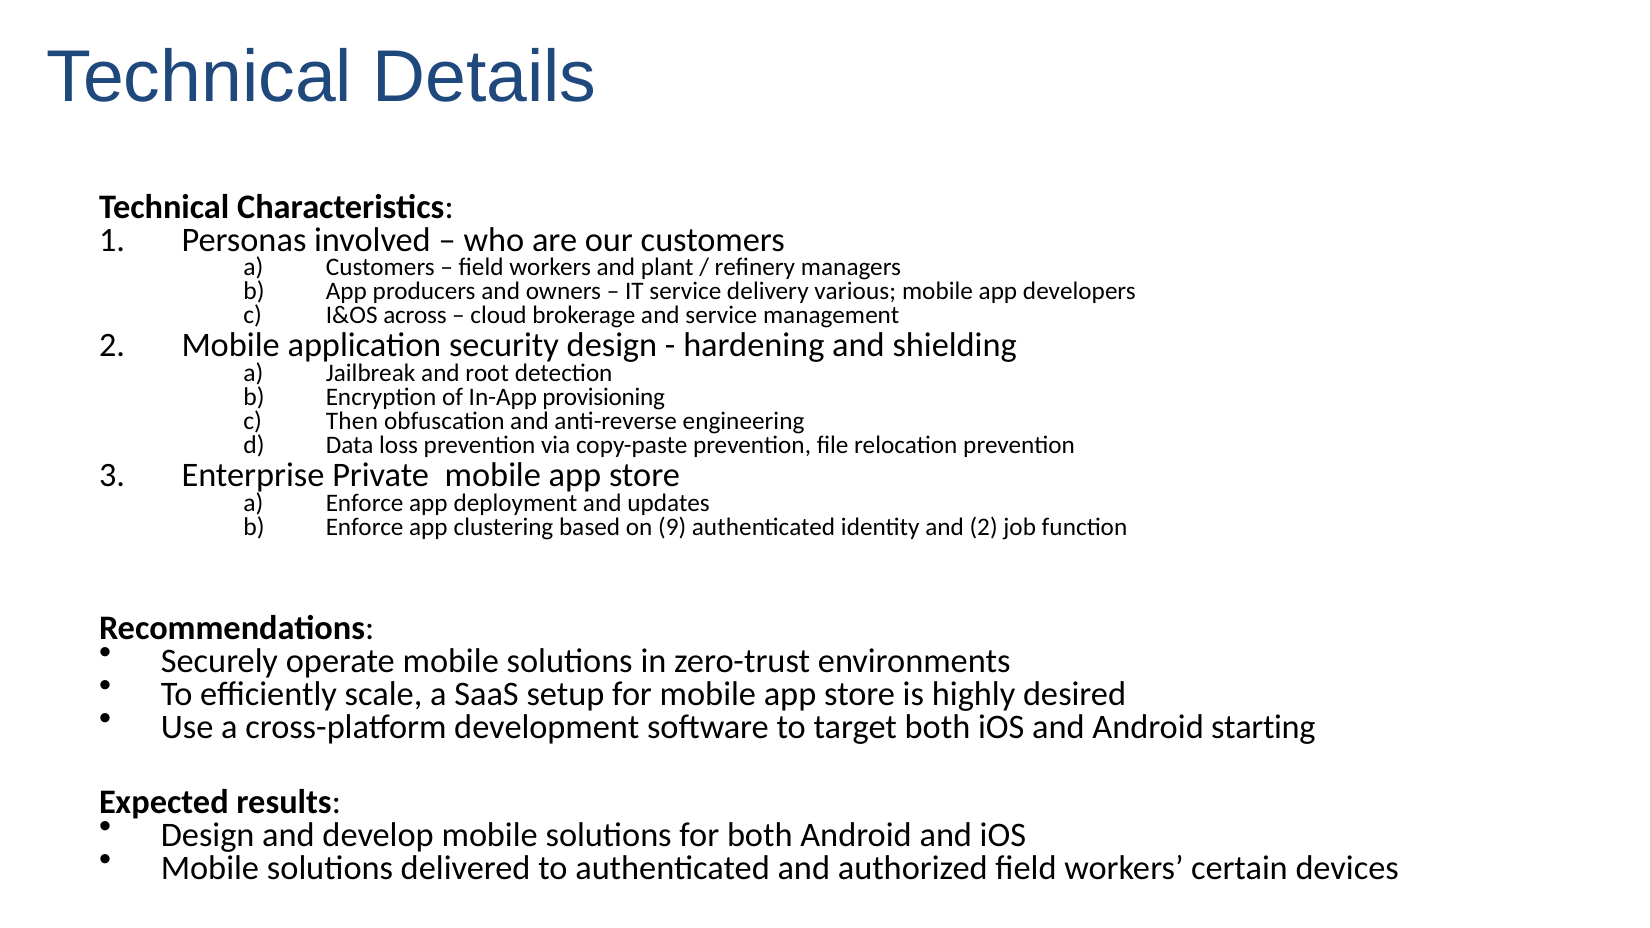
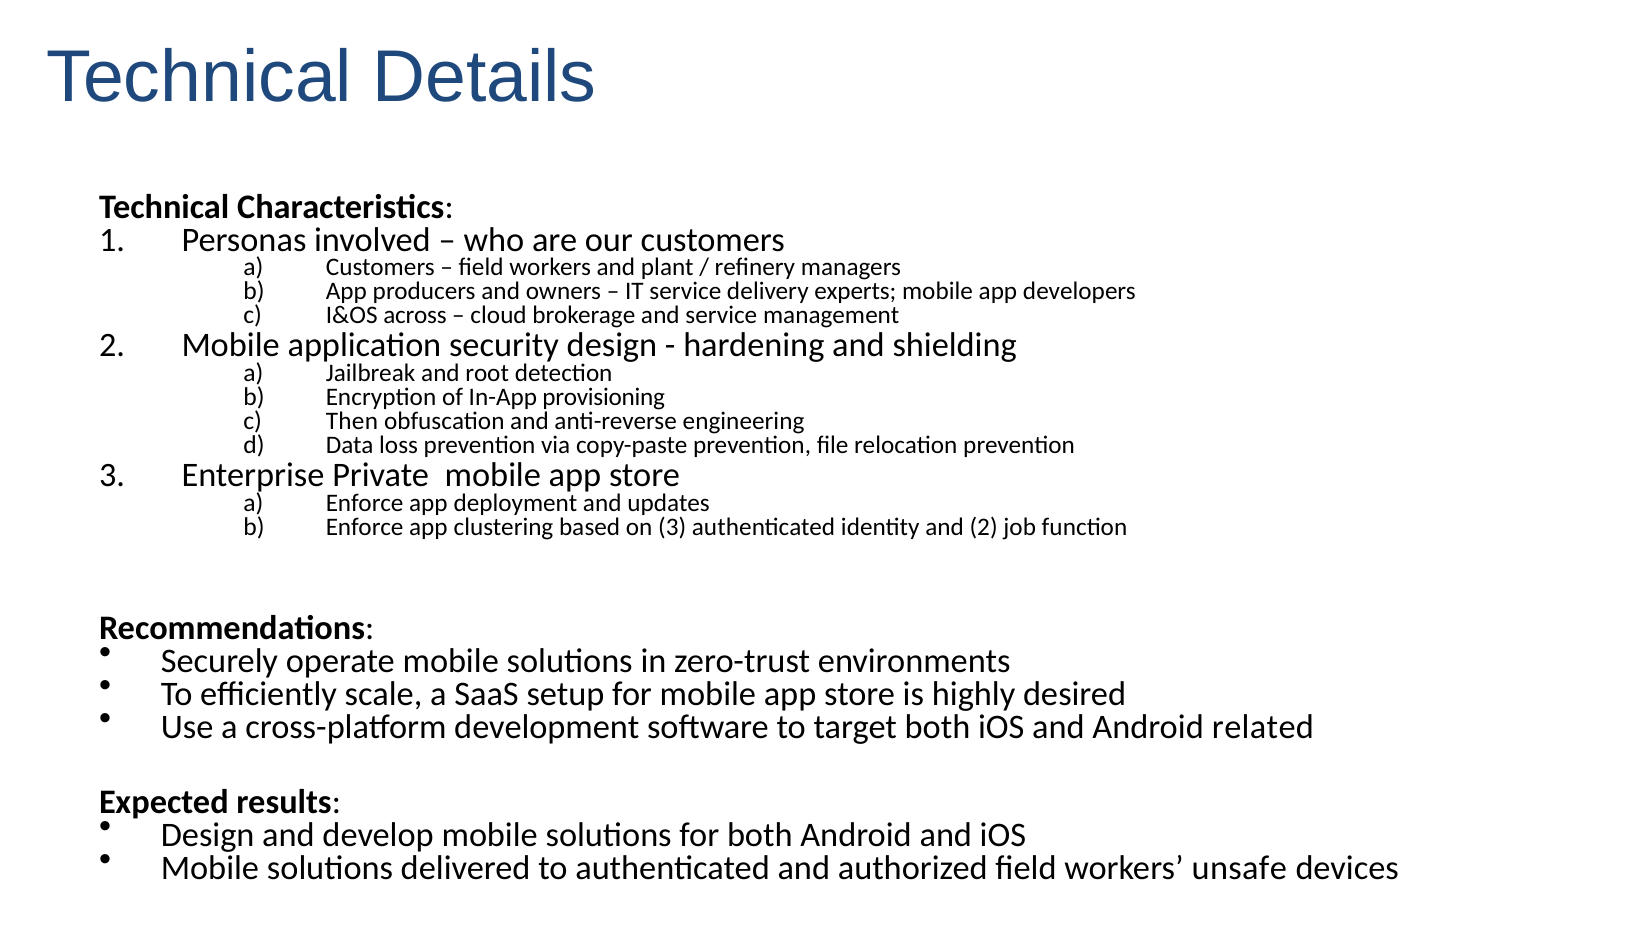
various: various -> experts (855, 291)
on 9: 9 -> 3 (672, 527)
starting: starting -> related (1263, 728)
certain: certain -> unsafe (1239, 868)
